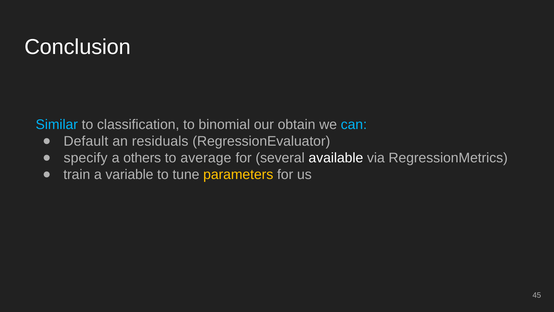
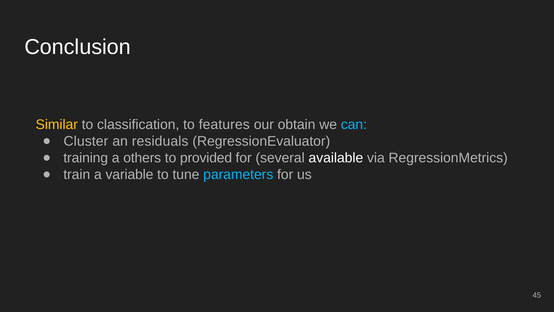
Similar colour: light blue -> yellow (57, 125)
binomial: binomial -> features (224, 125)
Default: Default -> Cluster (86, 141)
specify: specify -> training (86, 158)
average: average -> provided (206, 158)
parameters colour: yellow -> light blue (238, 174)
